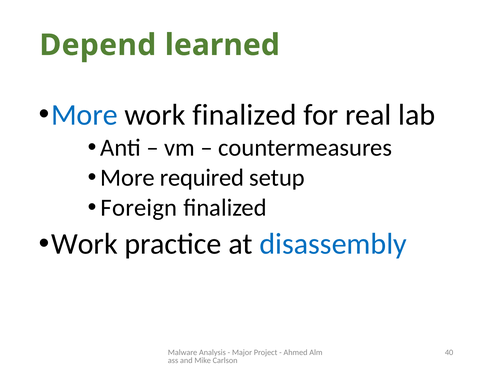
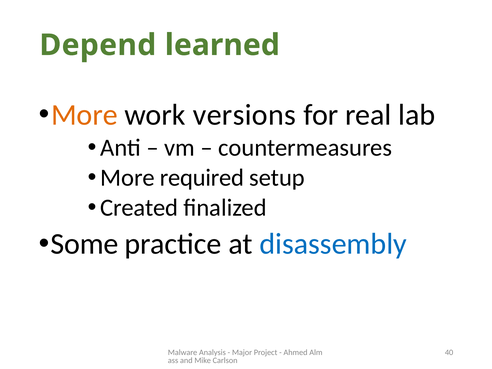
More colour: blue -> orange (84, 115)
work finalized: finalized -> versions (244, 115)
Foreign: Foreign -> Created (139, 208)
Work: Work -> Some (84, 244)
